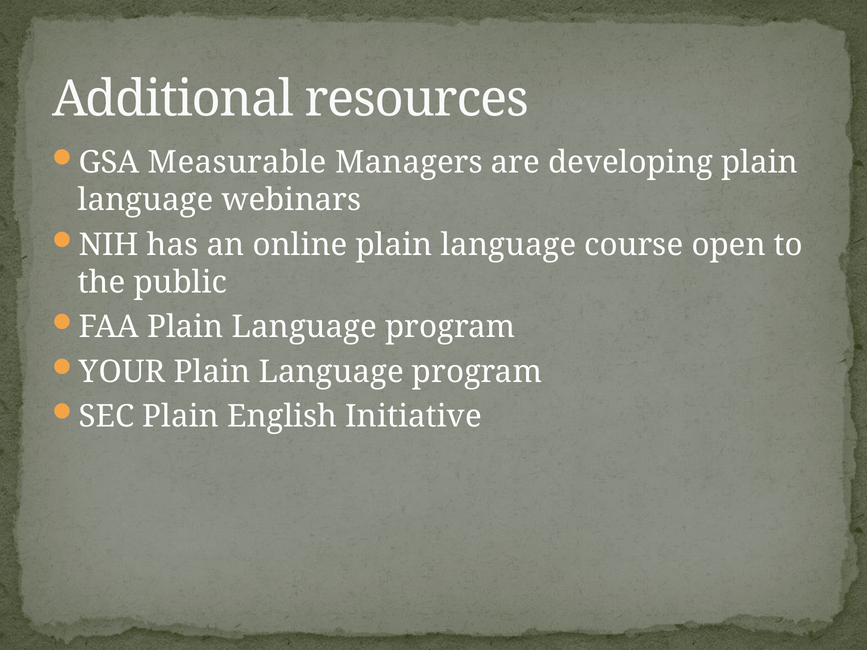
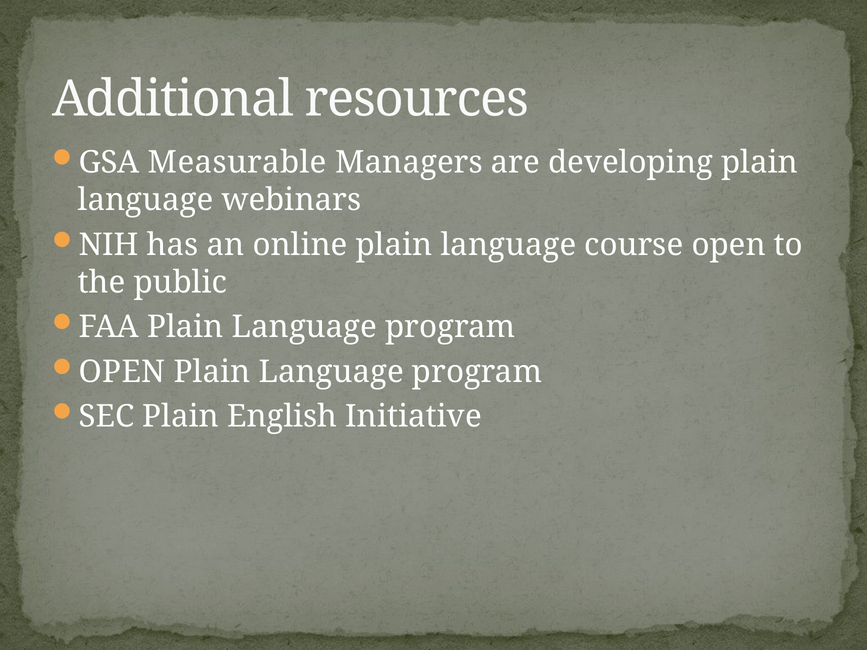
YOUR: YOUR -> OPEN (122, 372)
